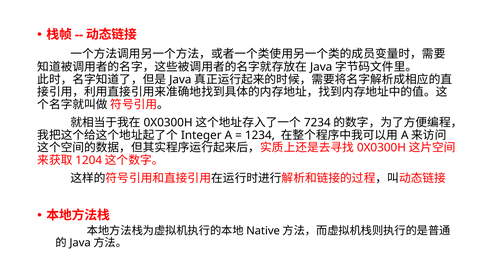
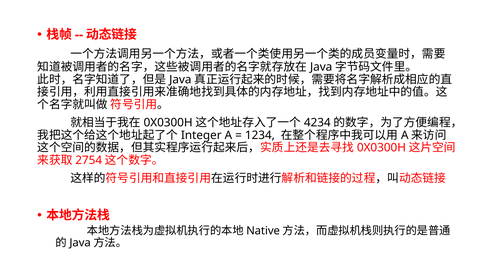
7234: 7234 -> 4234 (317, 123)
1204: 1204 -> 2754 (89, 160)
